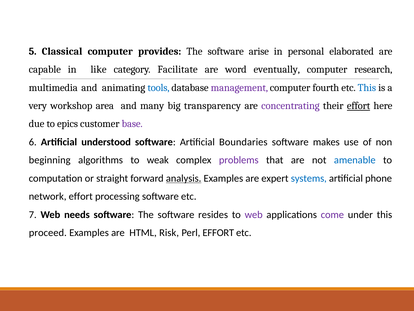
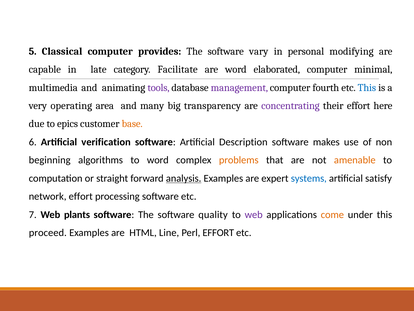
arise: arise -> vary (259, 51)
elaborated: elaborated -> modifying (352, 51)
like: like -> late (99, 69)
eventually: eventually -> elaborated (277, 69)
research: research -> minimal (373, 69)
tools colour: blue -> purple (159, 87)
workshop: workshop -> operating (71, 106)
effort underline: present -> none (359, 106)
base colour: purple -> orange (132, 124)
understood: understood -> verification (106, 142)
Boundaries: Boundaries -> Description (243, 142)
to weak: weak -> word (158, 160)
problems colour: purple -> orange (239, 160)
amenable colour: blue -> orange (355, 160)
phone: phone -> satisfy (379, 178)
needs: needs -> plants (77, 214)
resides: resides -> quality (213, 214)
come colour: purple -> orange (332, 214)
Risk: Risk -> Line (169, 232)
